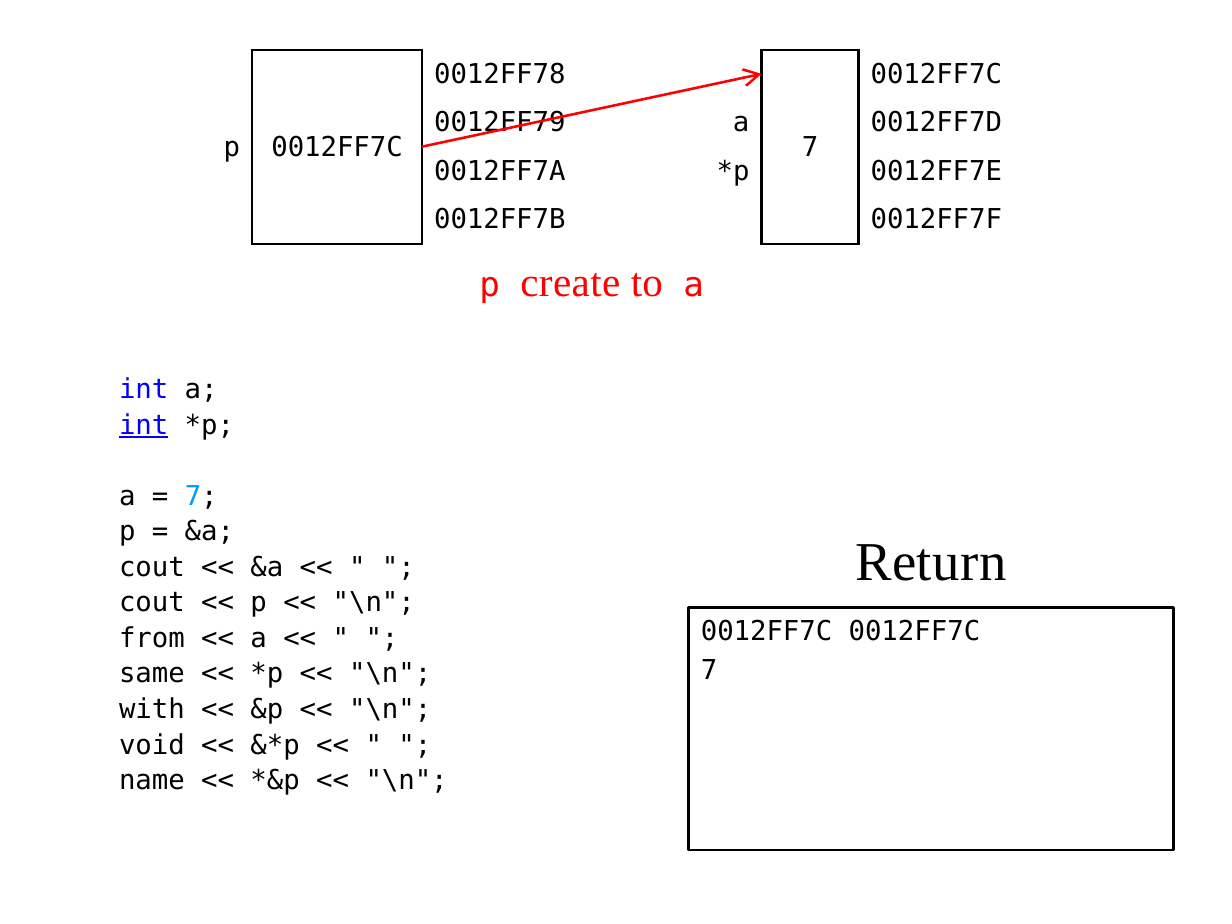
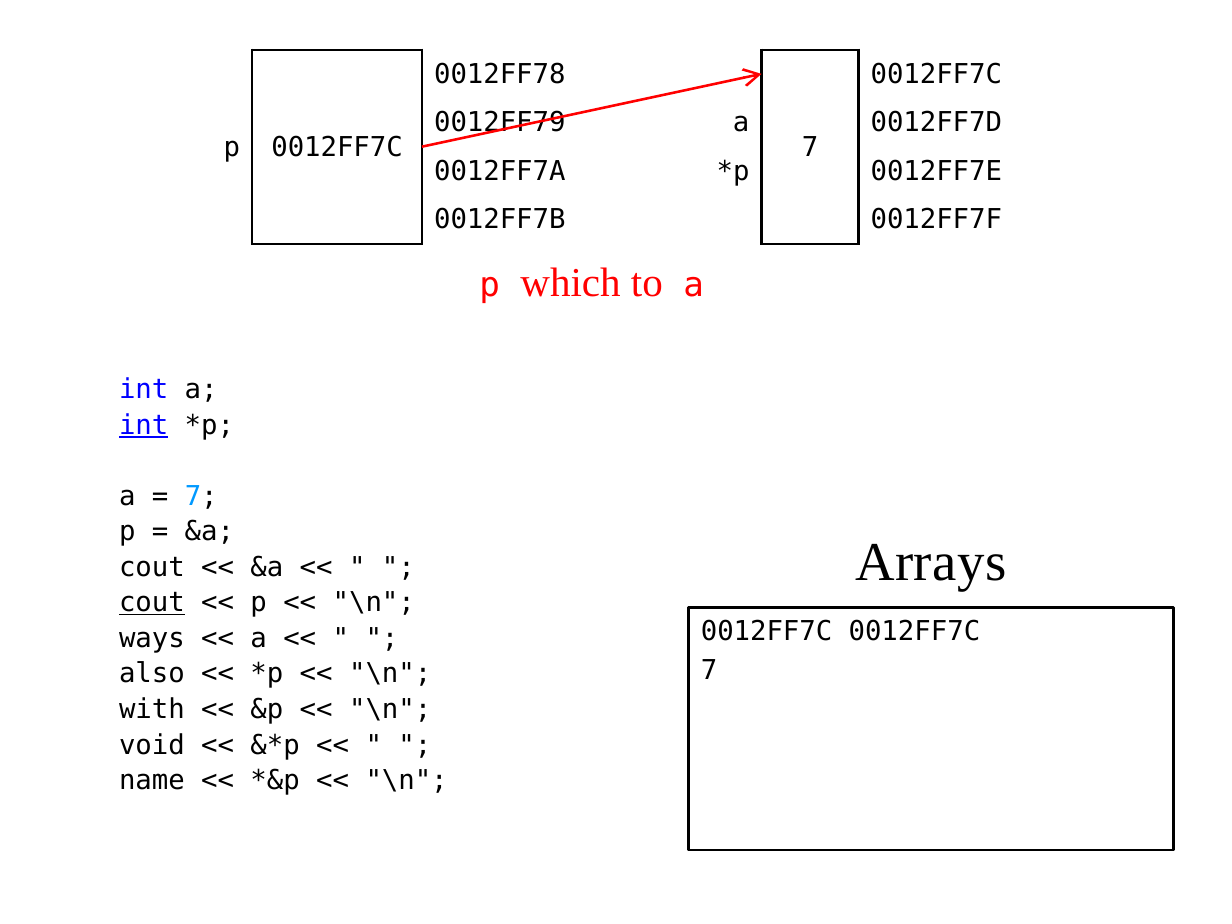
create: create -> which (571, 283)
Return: Return -> Arrays (931, 563)
cout underline: none -> present (152, 603)
from: from -> ways (152, 638)
same: same -> also (152, 674)
